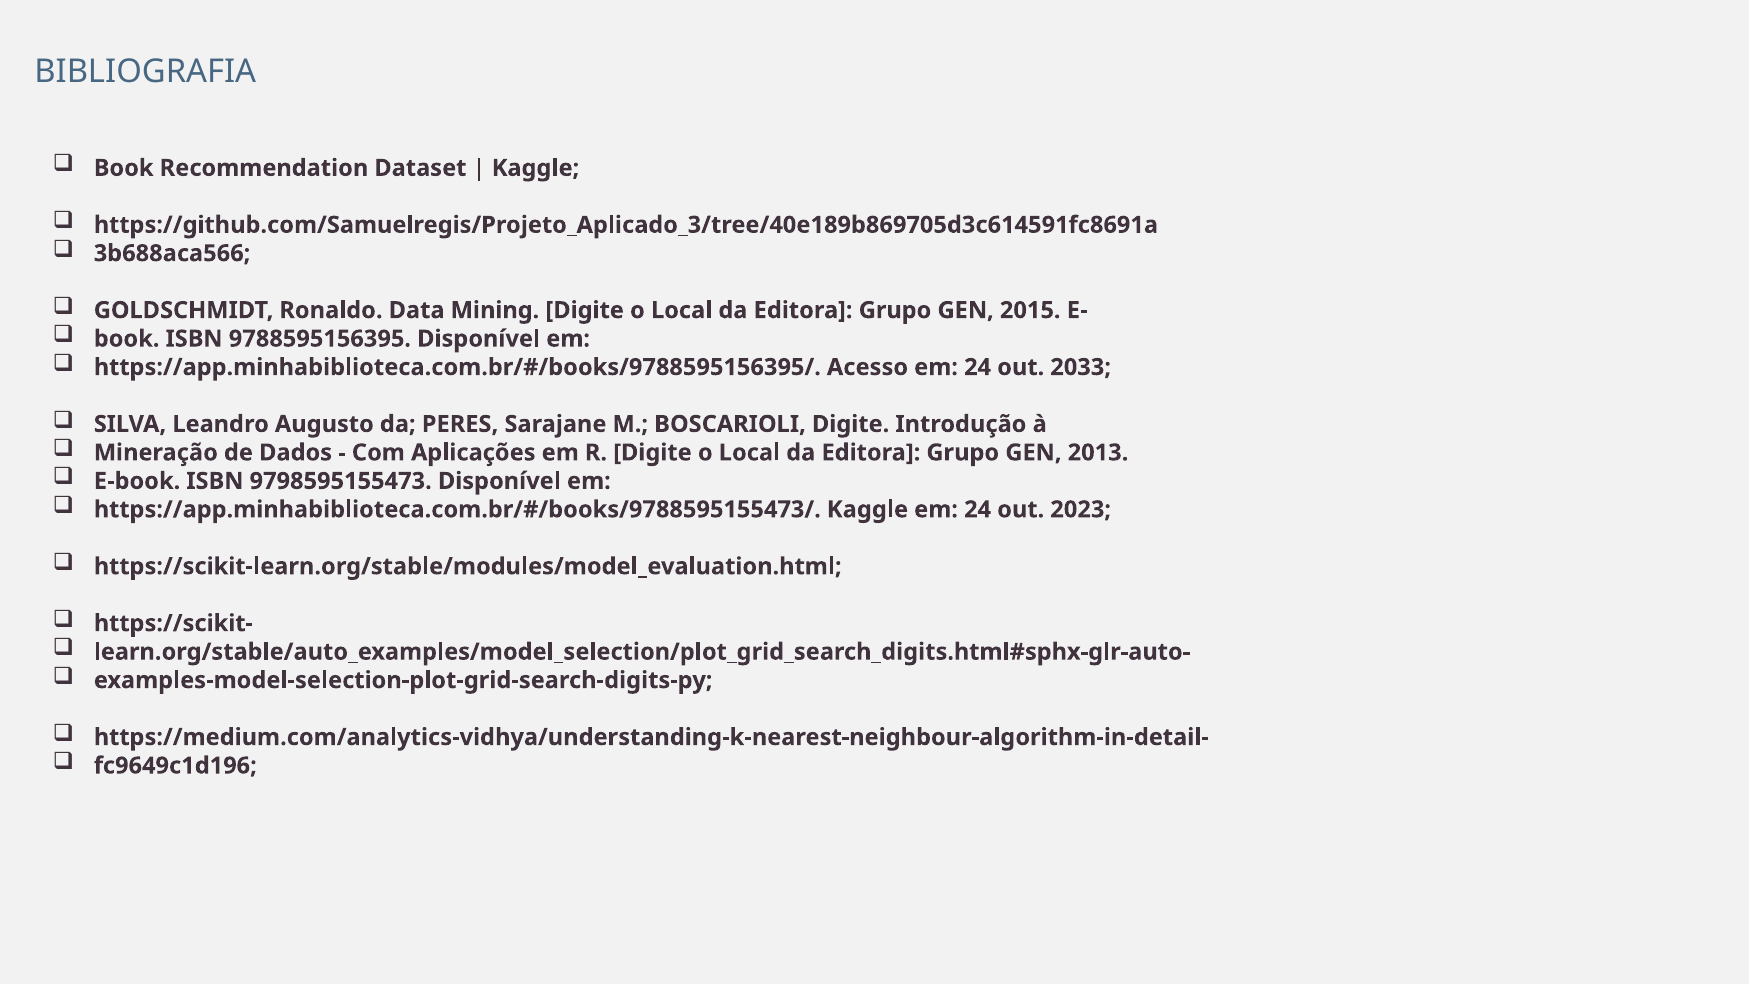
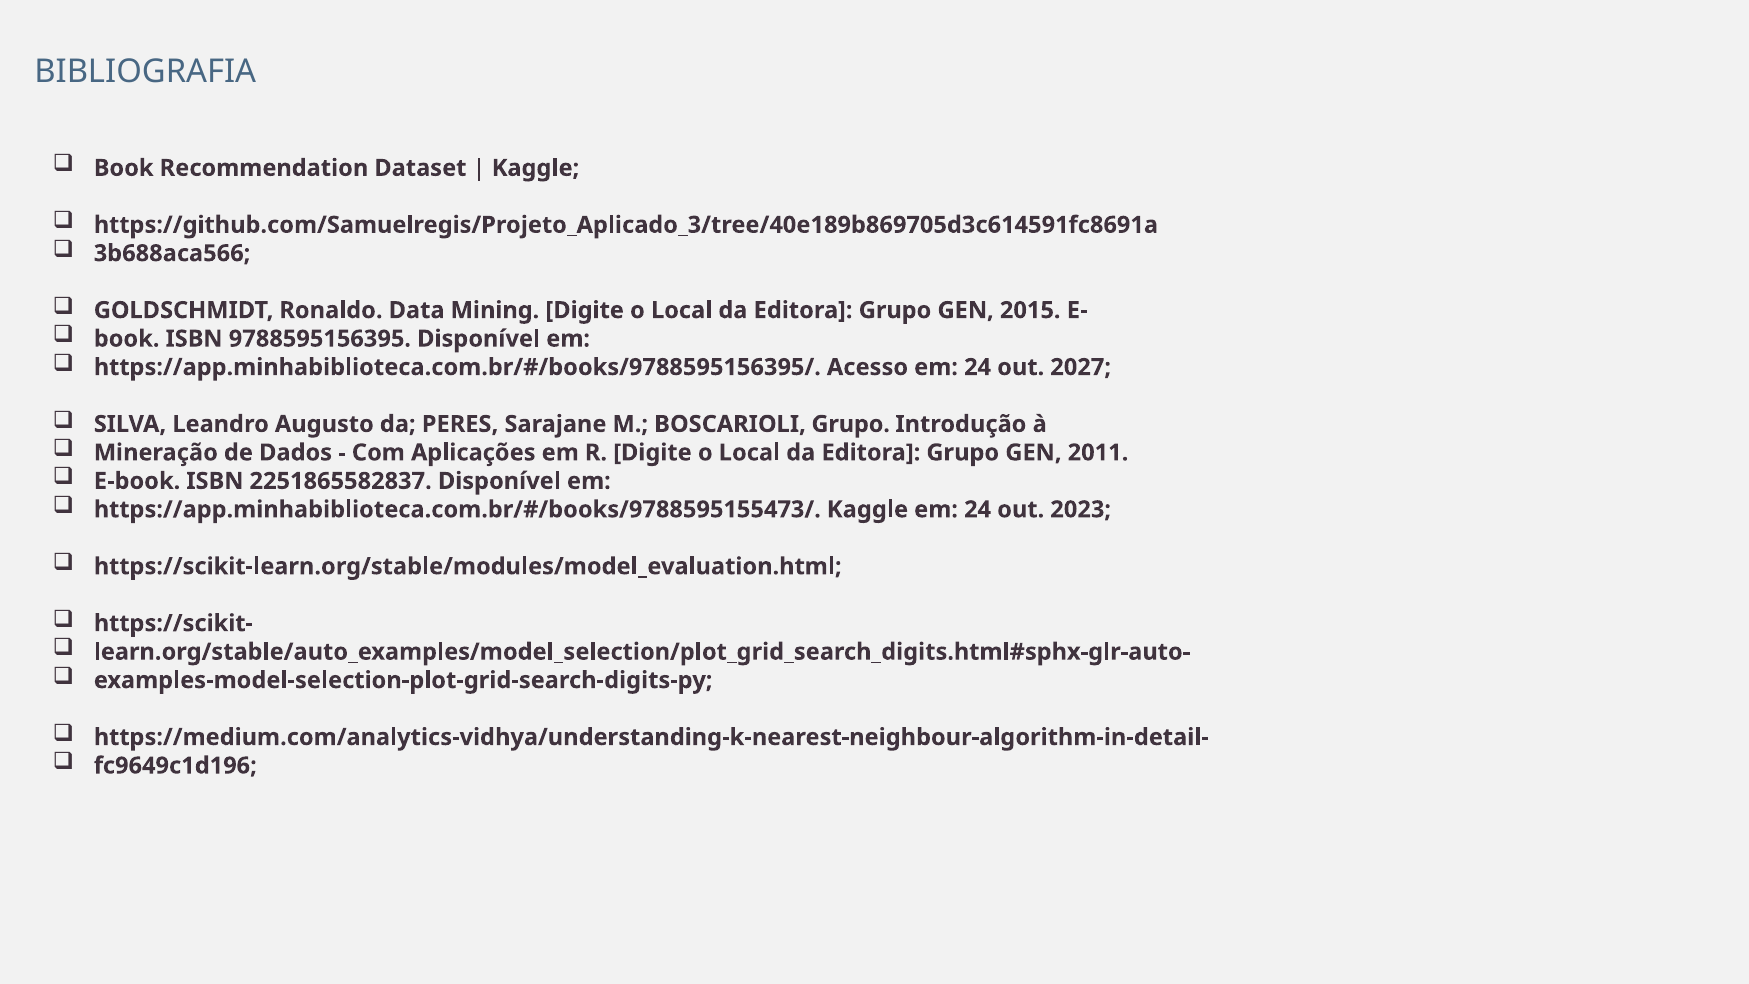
2033: 2033 -> 2027 (1081, 367)
BOSCARIOLI Digite: Digite -> Grupo (851, 424)
2013: 2013 -> 2011 (1098, 453)
9798595155473: 9798595155473 -> 2251865582837 (341, 481)
